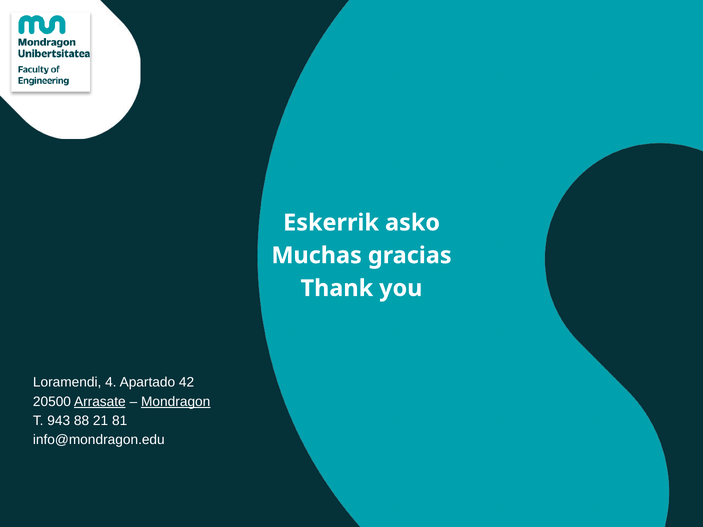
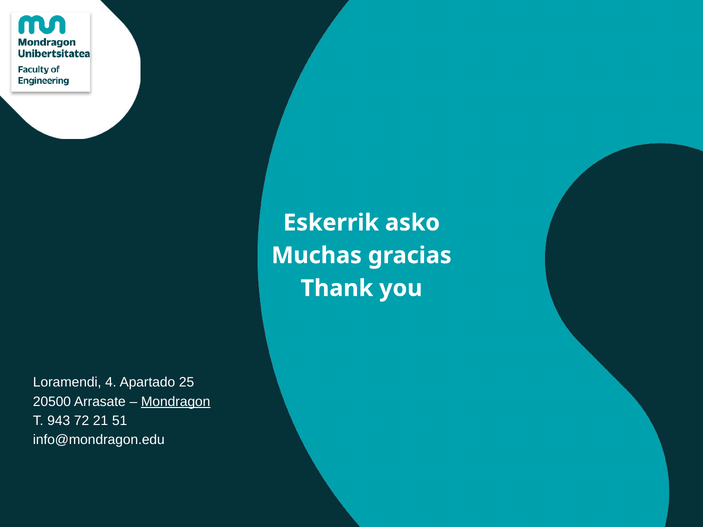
42: 42 -> 25 (187, 383)
Arrasate underline: present -> none (100, 402)
88: 88 -> 72 (82, 421)
81: 81 -> 51 (120, 421)
